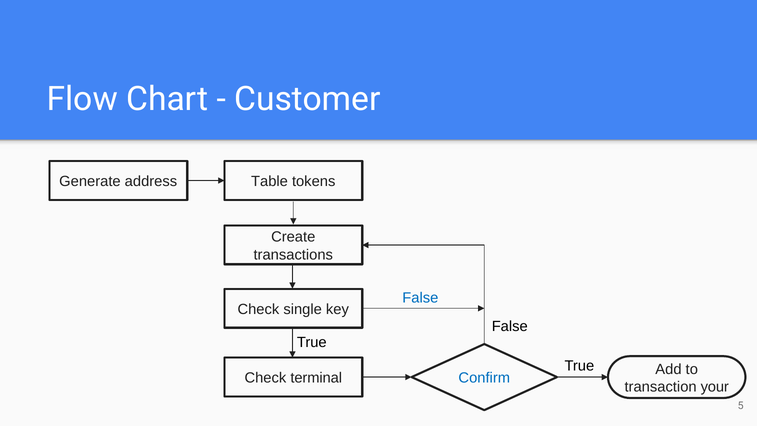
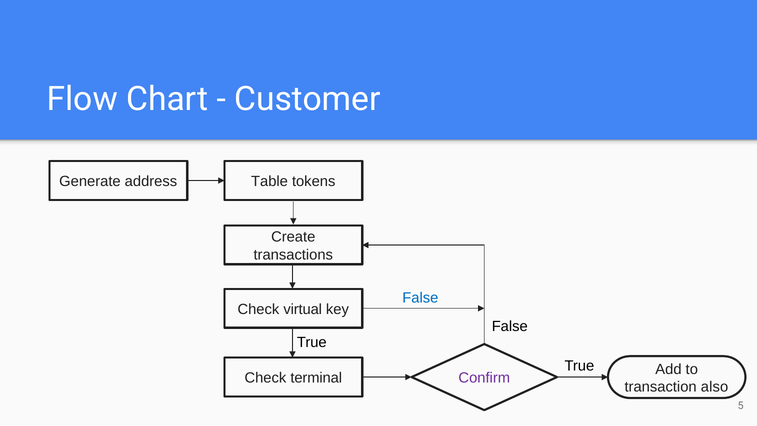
single: single -> virtual (303, 309)
Confirm colour: blue -> purple (484, 378)
your: your -> also (715, 387)
